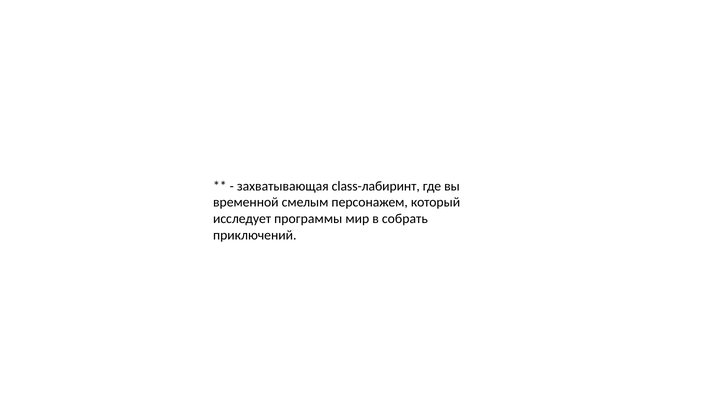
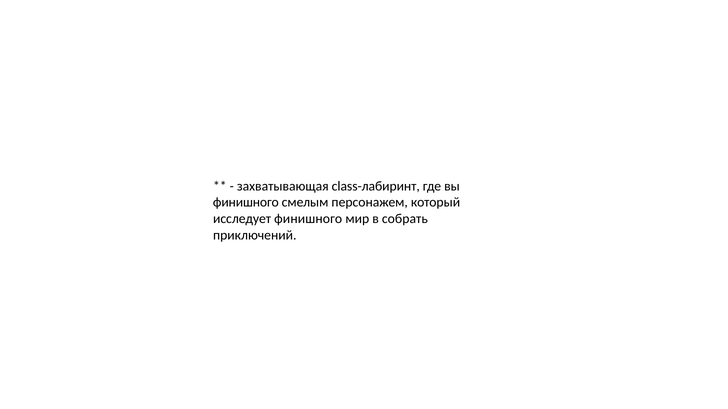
временной: временной -> финишного (246, 203)
исследует программы: программы -> финишного (308, 219)
